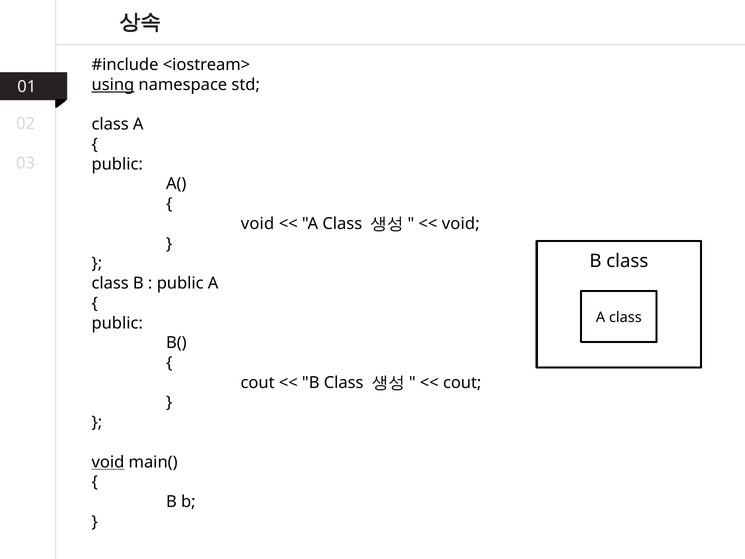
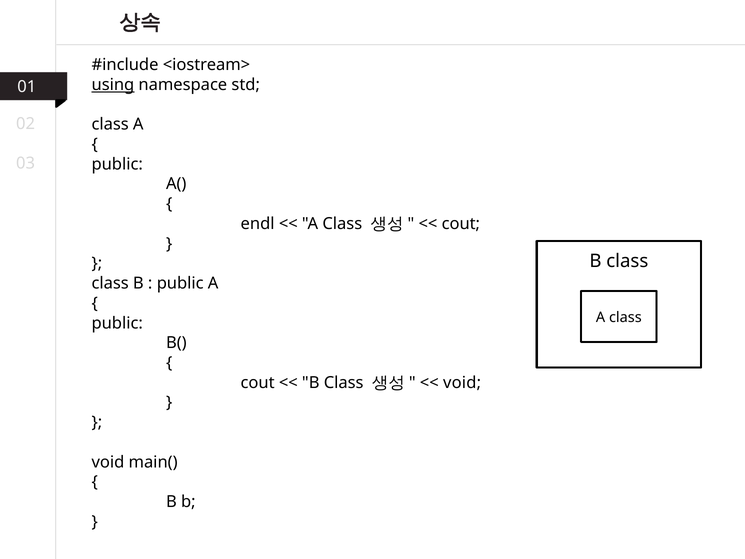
void: void -> endl (258, 224)
void: void -> cout (461, 224)
cout: cout -> void (462, 382)
void underline: present -> none (108, 462)
